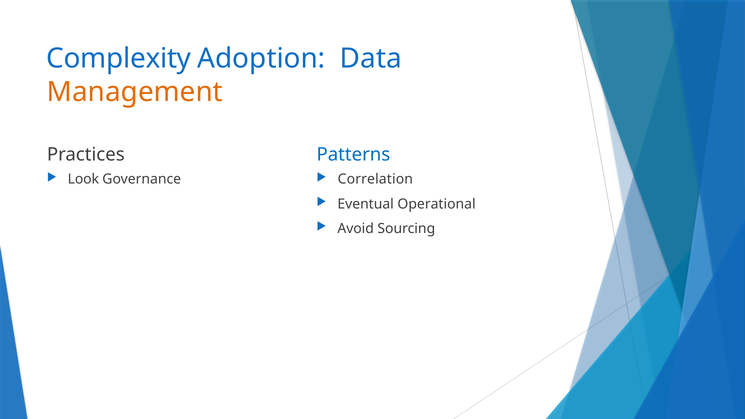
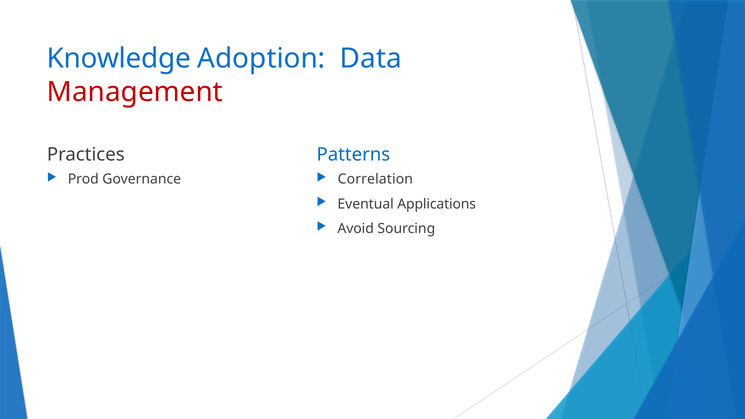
Complexity: Complexity -> Knowledge (119, 59)
Management colour: orange -> red (135, 92)
Look: Look -> Prod (83, 179)
Operational: Operational -> Applications (437, 204)
